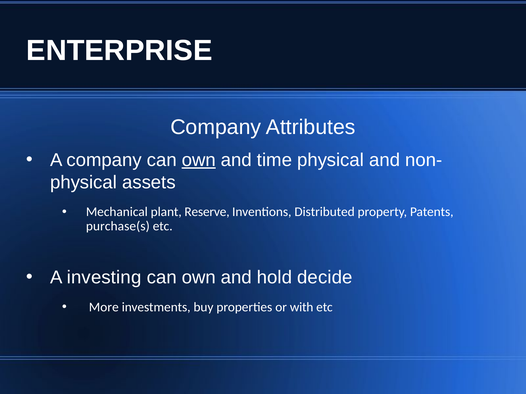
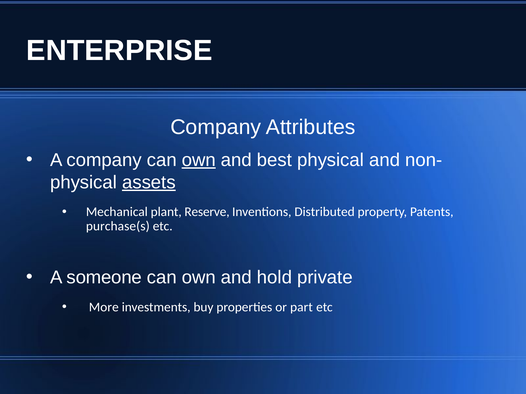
time: time -> best (274, 160)
assets underline: none -> present (149, 183)
investing: investing -> someone (104, 278)
decide: decide -> private (325, 278)
with: with -> part (301, 307)
